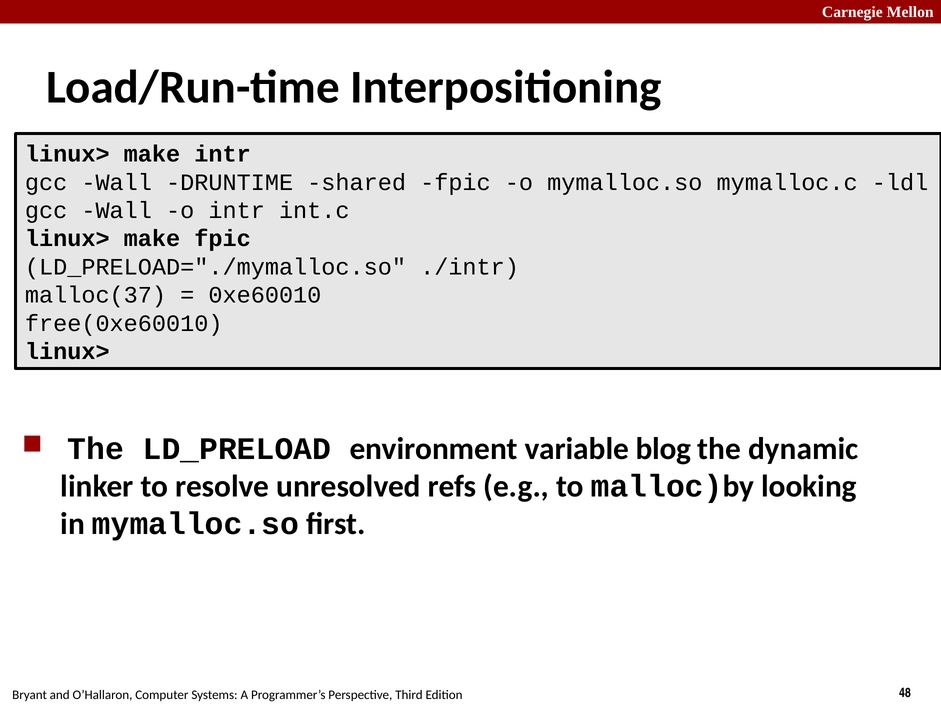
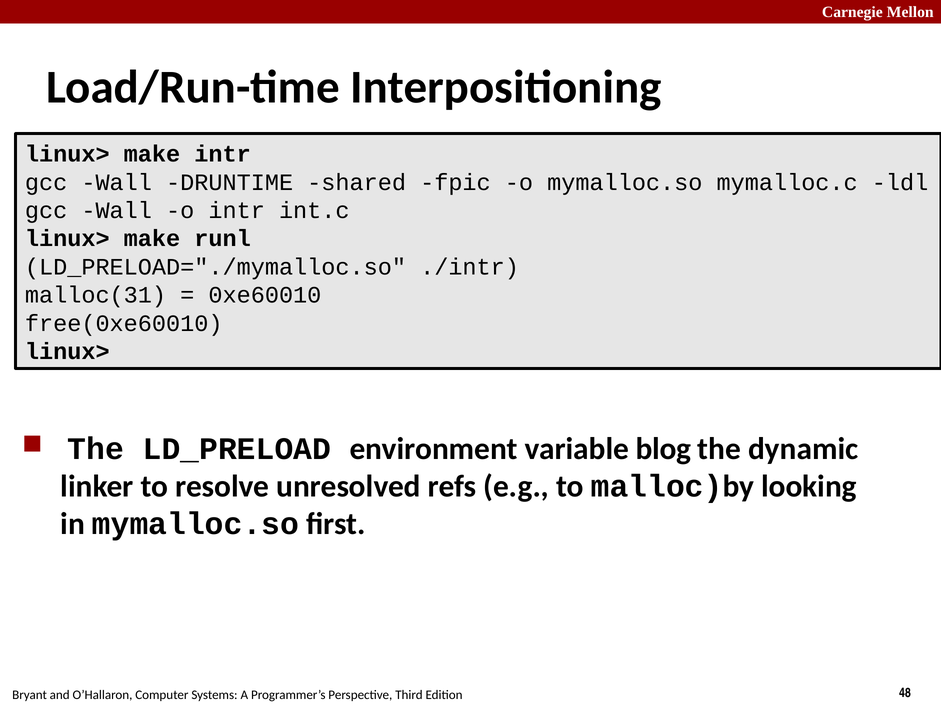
make fpic: fpic -> runl (223, 239)
malloc(37: malloc(37 -> malloc(31 (96, 295)
